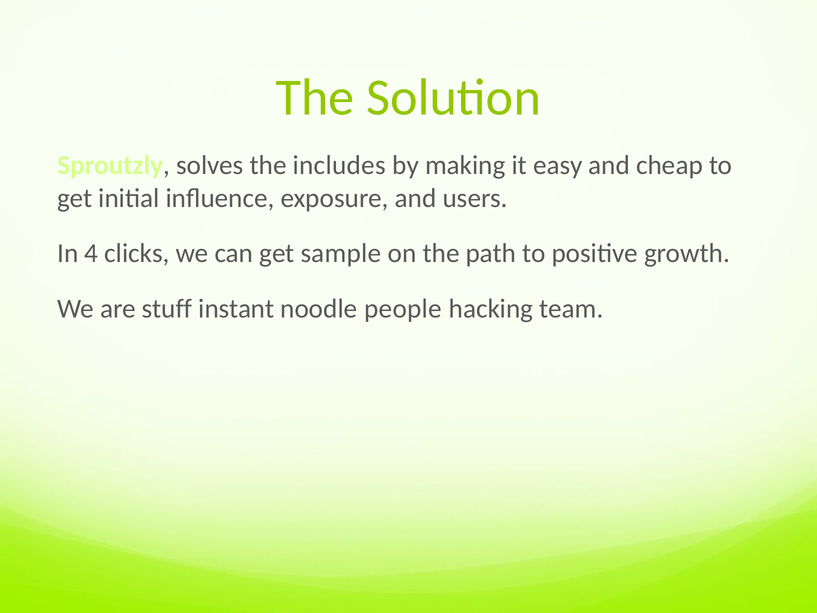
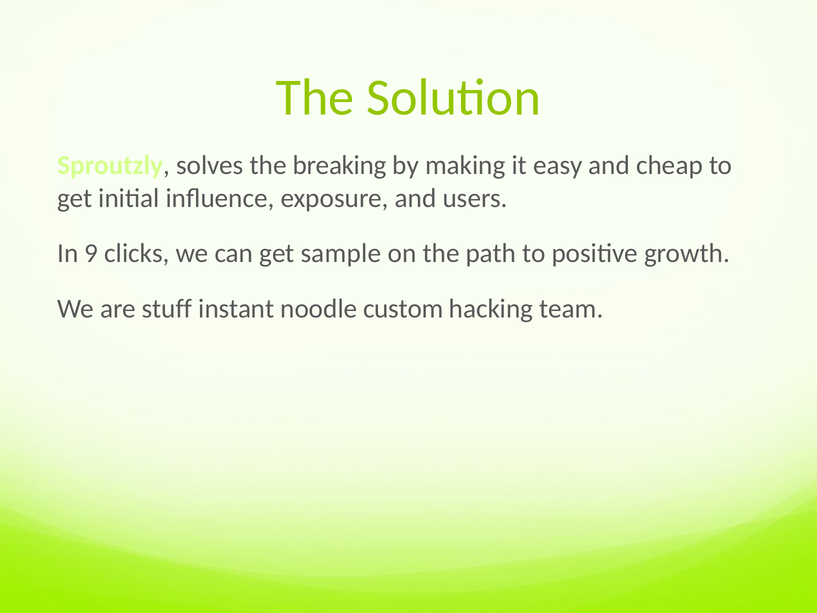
includes: includes -> breaking (340, 165)
4: 4 -> 9 (91, 253)
people: people -> custom (403, 309)
